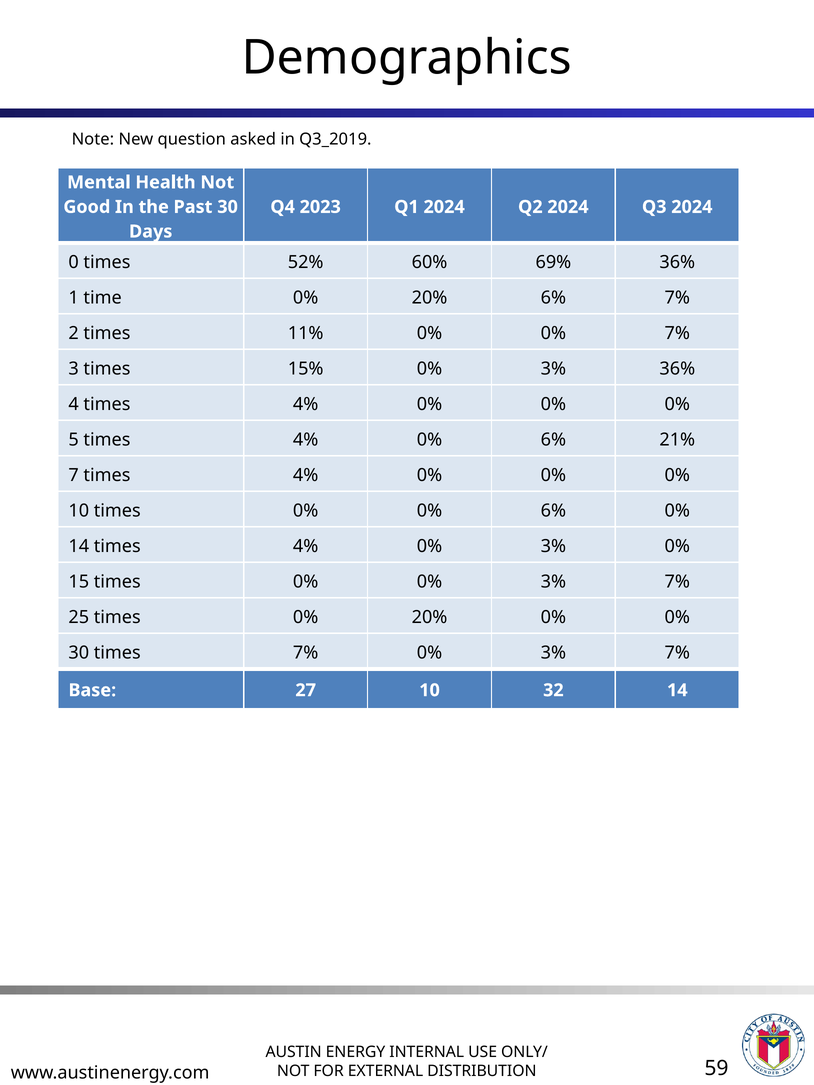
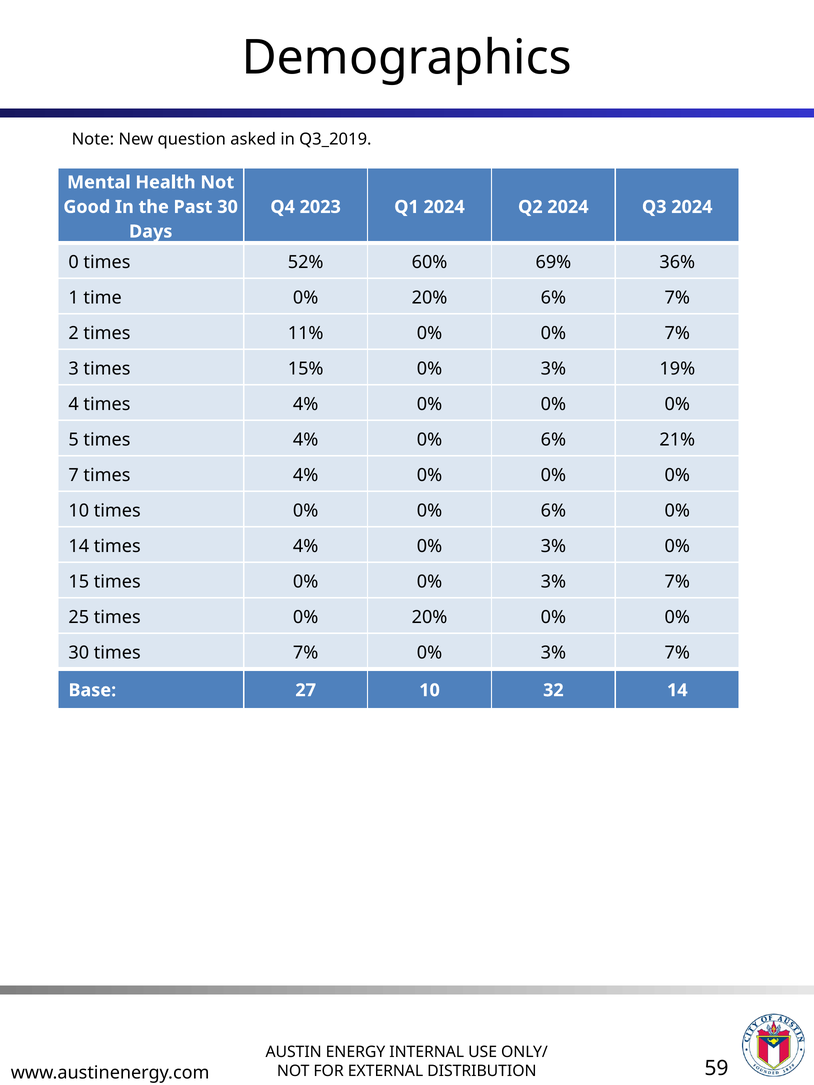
3% 36%: 36% -> 19% (677, 369)
